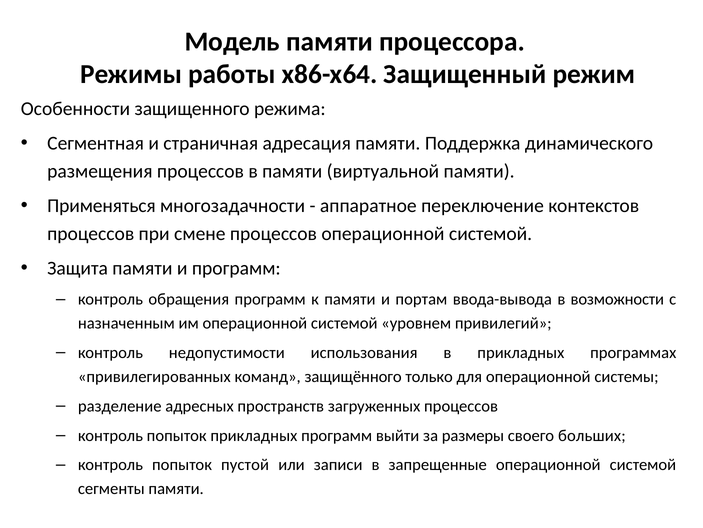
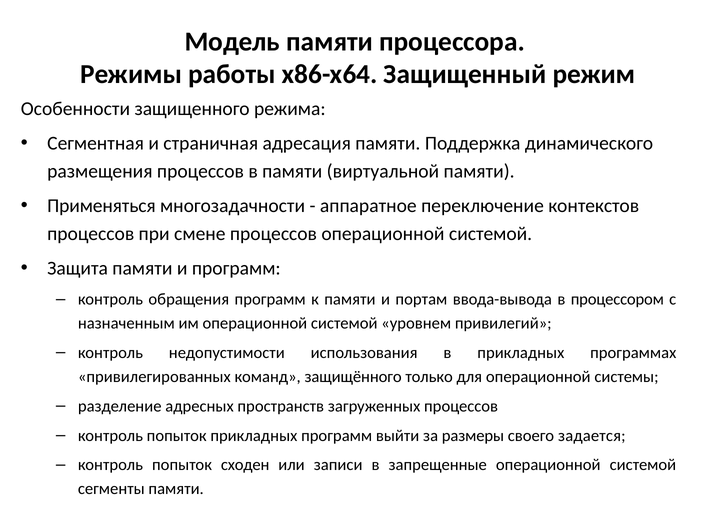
возможности: возможности -> процессором (617, 299)
больших: больших -> задается (592, 435)
пустой: пустой -> сходен (245, 464)
